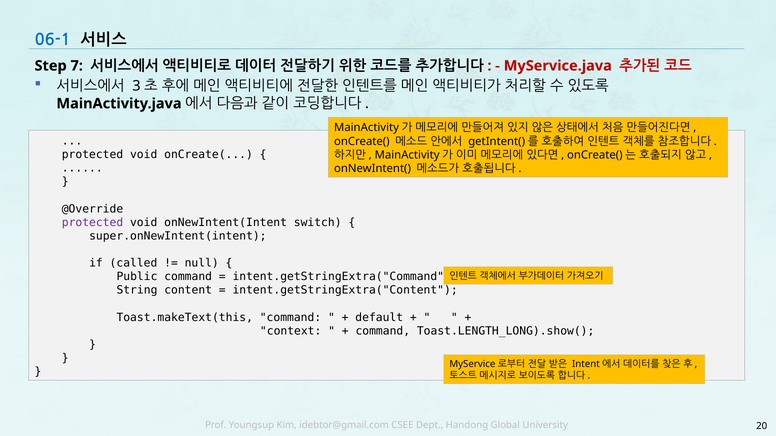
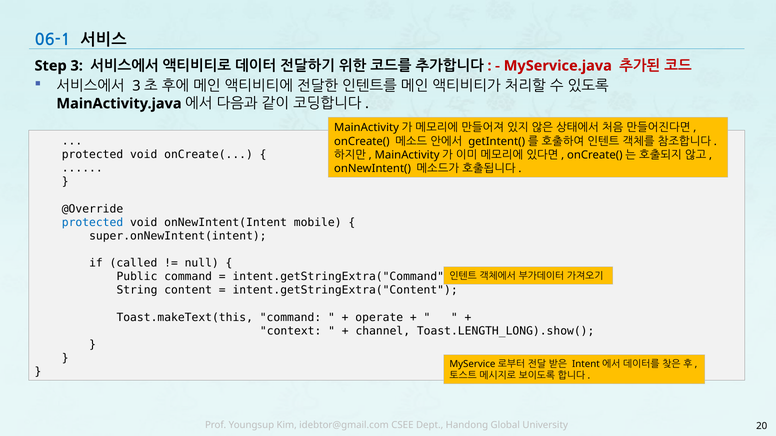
Step 7: 7 -> 3 (77, 66)
protected colour: purple -> blue (93, 223)
switch: switch -> mobile (318, 223)
default: default -> operate (379, 318)
command: command -> channel (383, 331)
